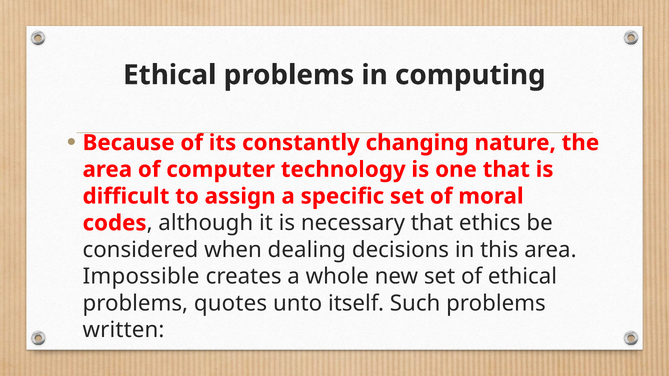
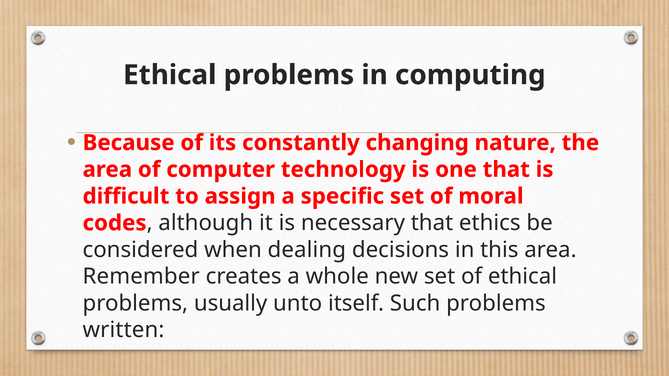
Impossible: Impossible -> Remember (141, 277)
quotes: quotes -> usually (231, 303)
